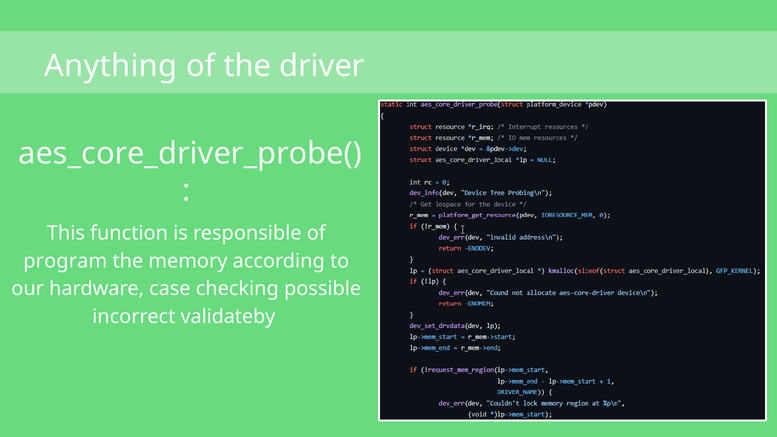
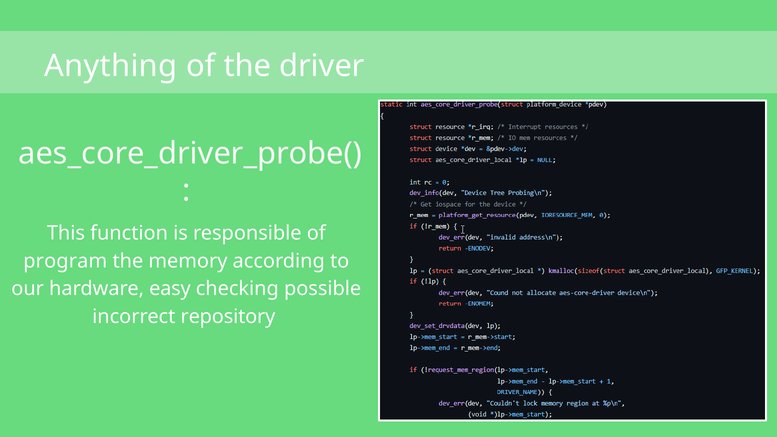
case: case -> easy (170, 289)
validateby: validateby -> repository (228, 317)
